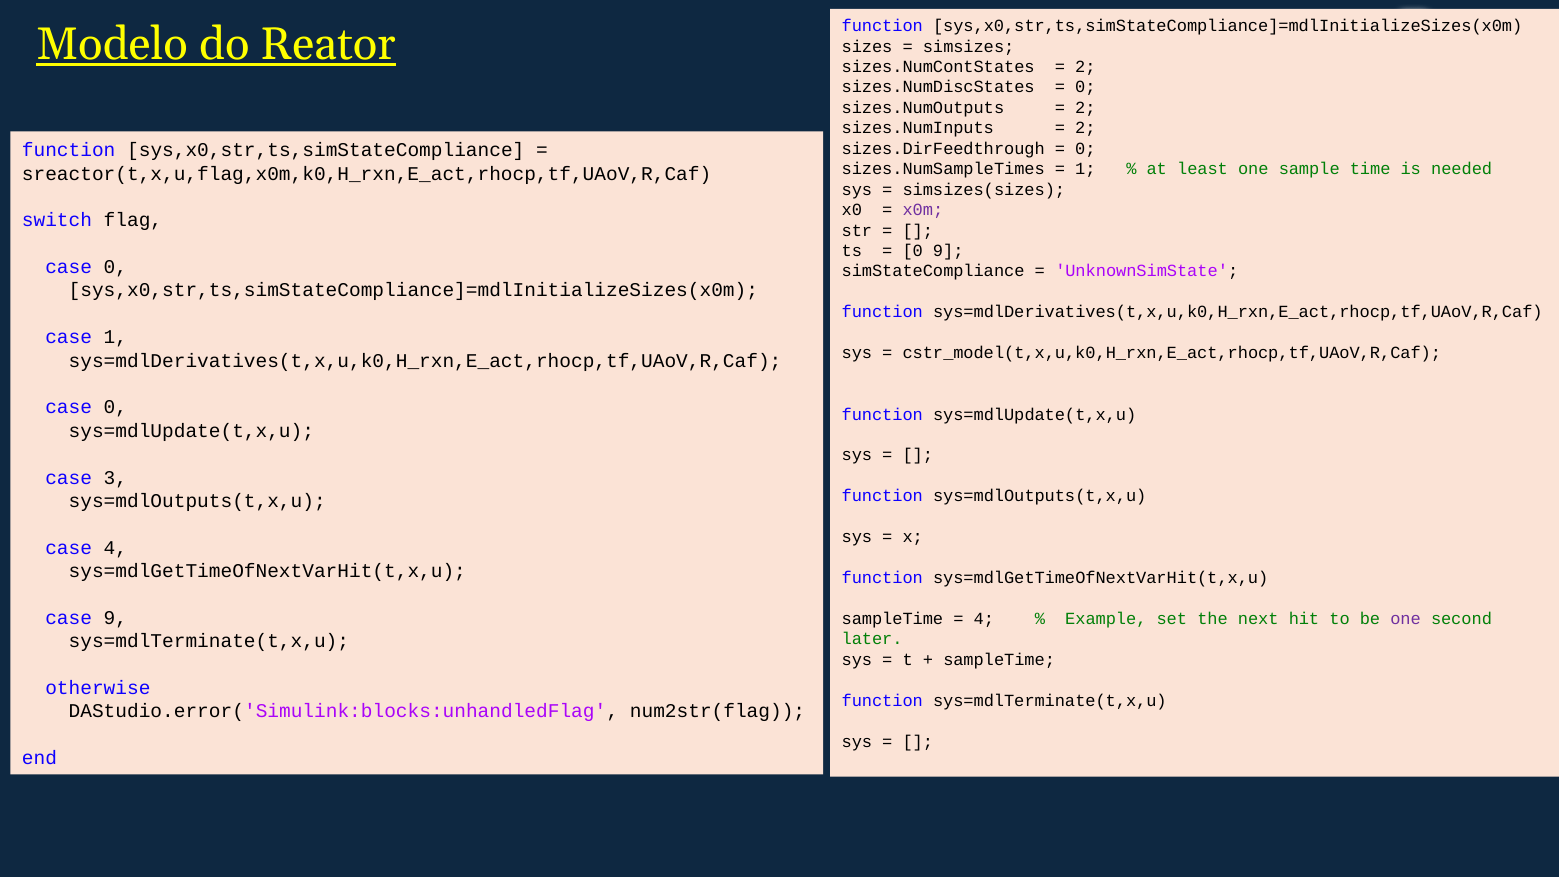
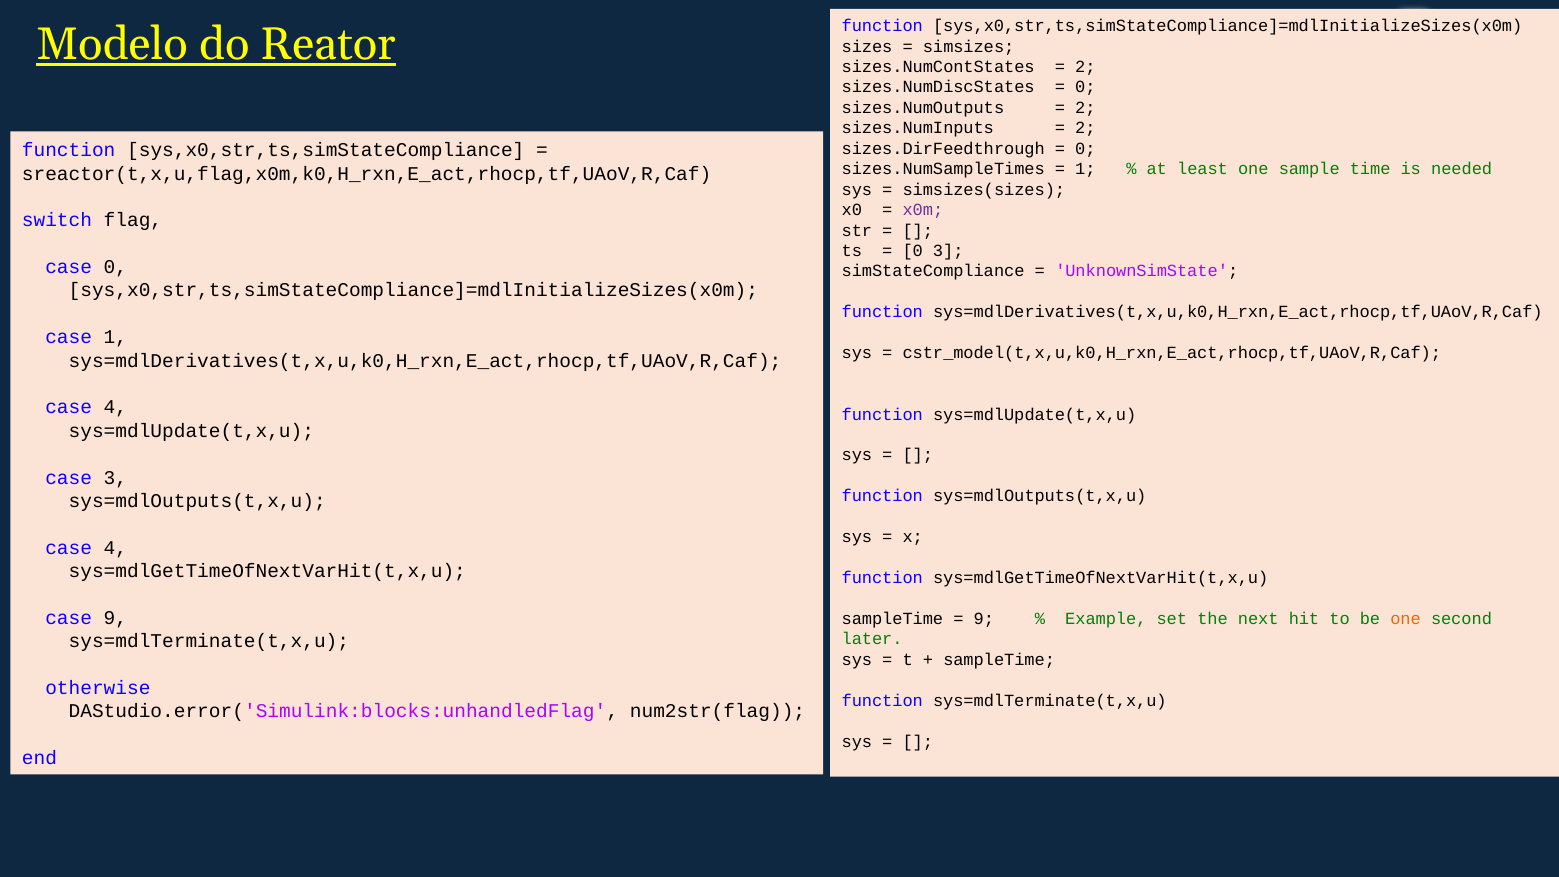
0 9: 9 -> 3 (948, 251)
0: 0 -> 4 (115, 407)
4: 4 -> 9 (984, 619)
one colour: purple -> orange (1406, 619)
